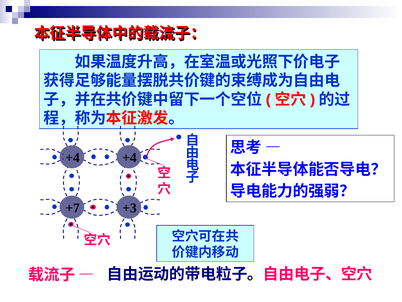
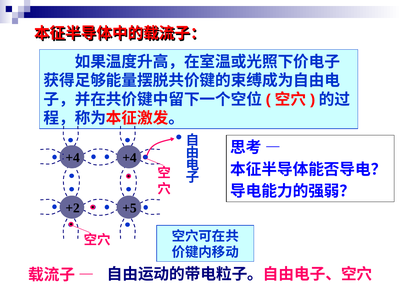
+7: +7 -> +2 (73, 208)
+3: +3 -> +5 (130, 208)
